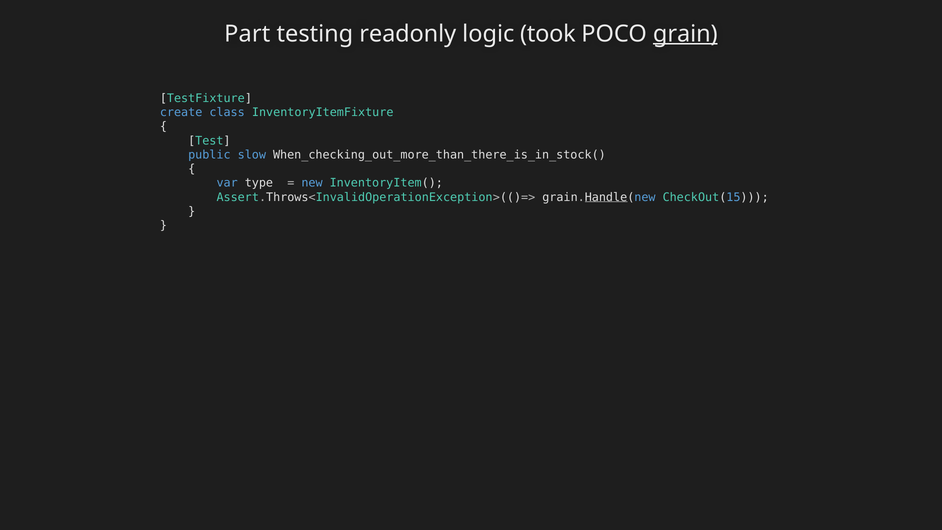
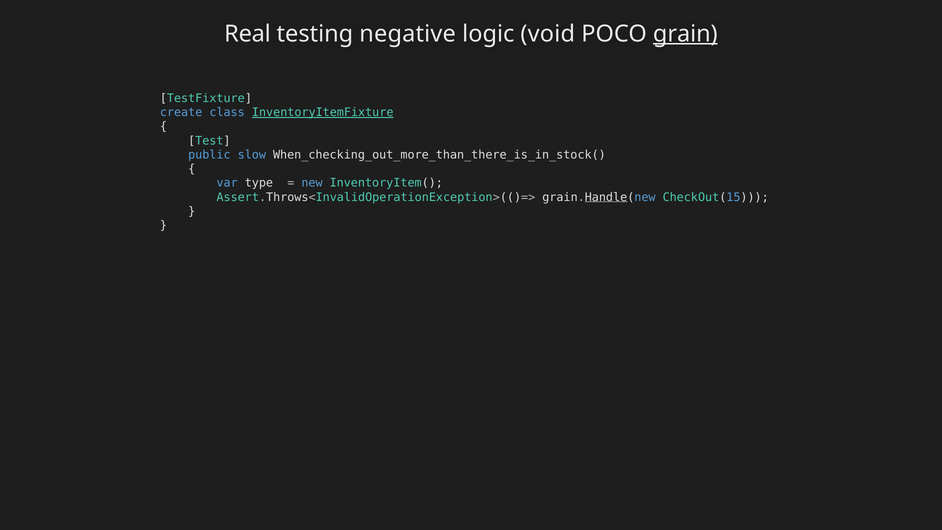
Part: Part -> Real (247, 34)
readonly: readonly -> negative (408, 34)
took: took -> void (548, 34)
InventoryItemFixture underline: none -> present (323, 112)
